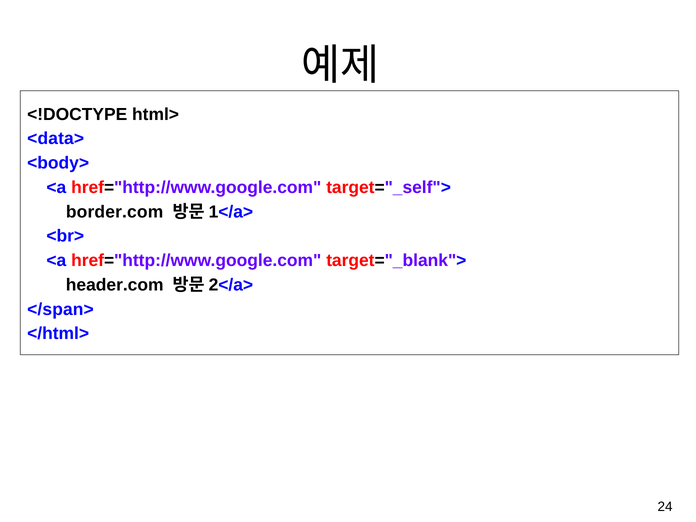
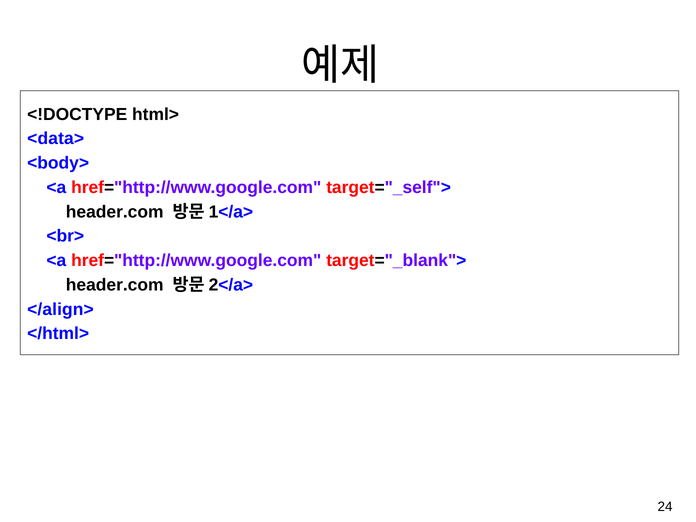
border.com: border.com -> header.com (115, 212)
</span>: </span> -> </align> (60, 309)
